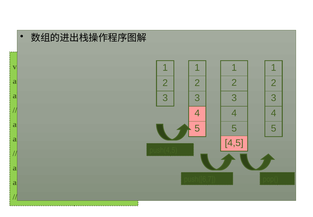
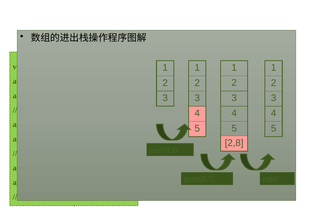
4,5: 4,5 -> 2,8 (234, 143)
